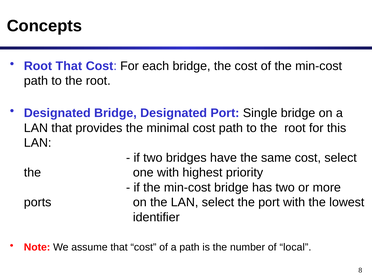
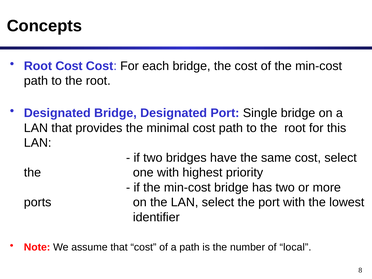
Root That: That -> Cost (69, 66)
